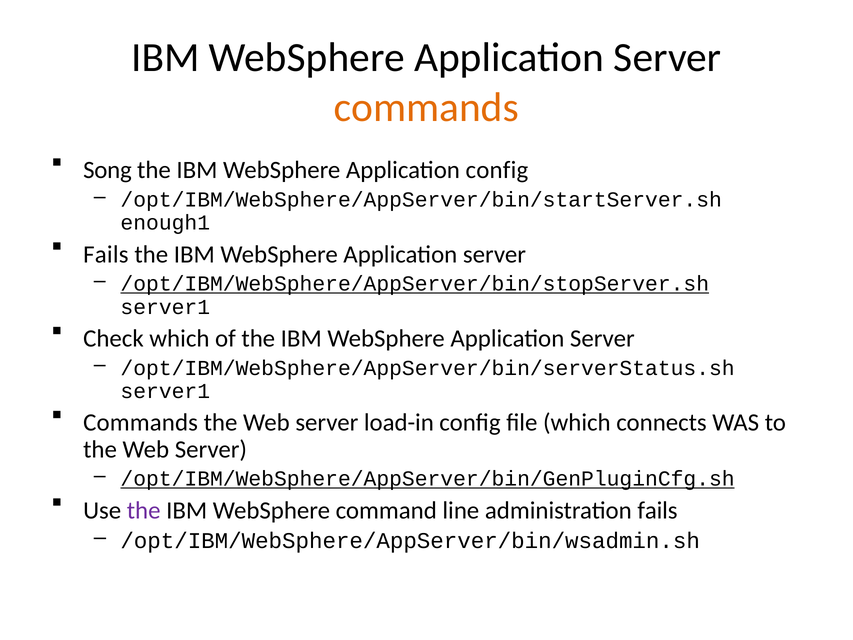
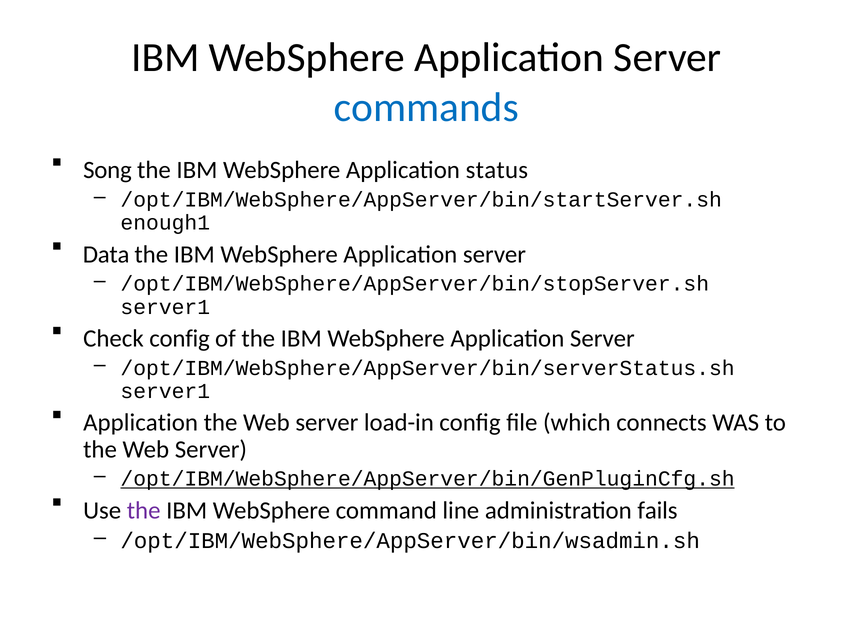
commands colour: orange -> blue (426, 107)
Application config: config -> status (497, 170)
Fails: Fails -> Data (106, 254)
/opt/IBM/WebSphere/AppServer/bin/stopServer.sh underline: present -> none (415, 284)
Check which: which -> config (180, 338)
Commands: Commands -> Application (141, 422)
